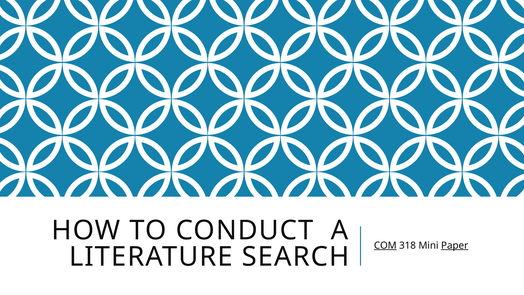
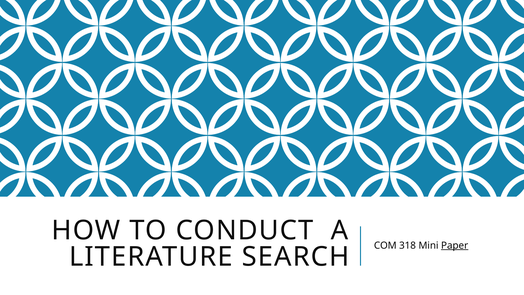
COM underline: present -> none (385, 245)
